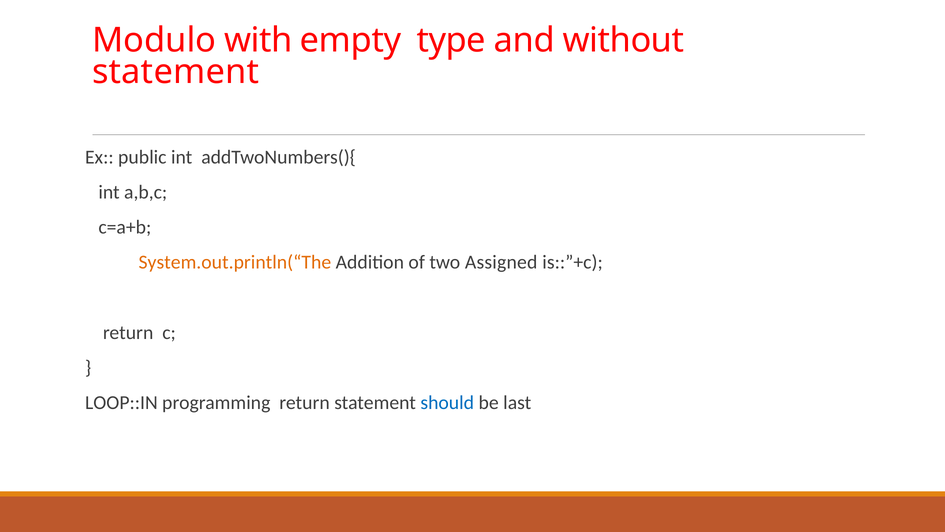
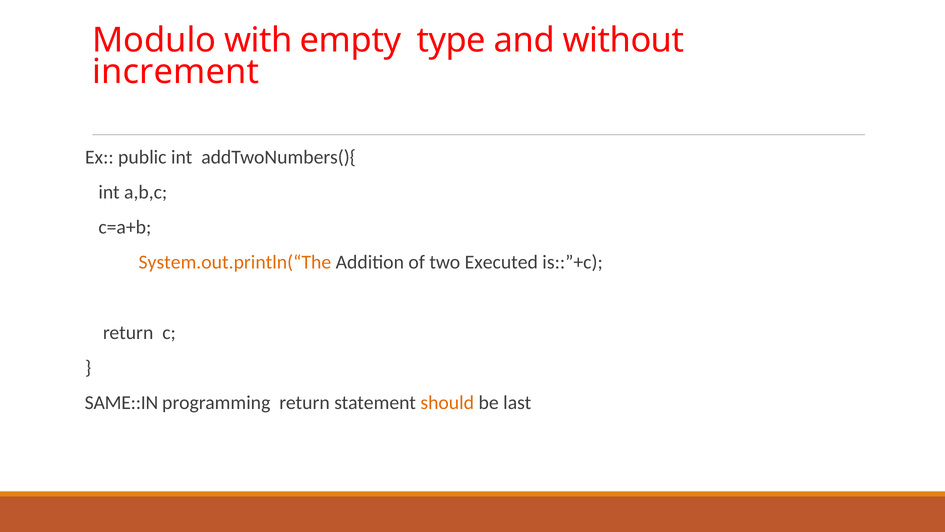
statement: statement -> increment (176, 72)
Assigned: Assigned -> Executed (501, 262)
LOOP::IN: LOOP::IN -> SAME::IN (121, 402)
should colour: blue -> orange (447, 402)
